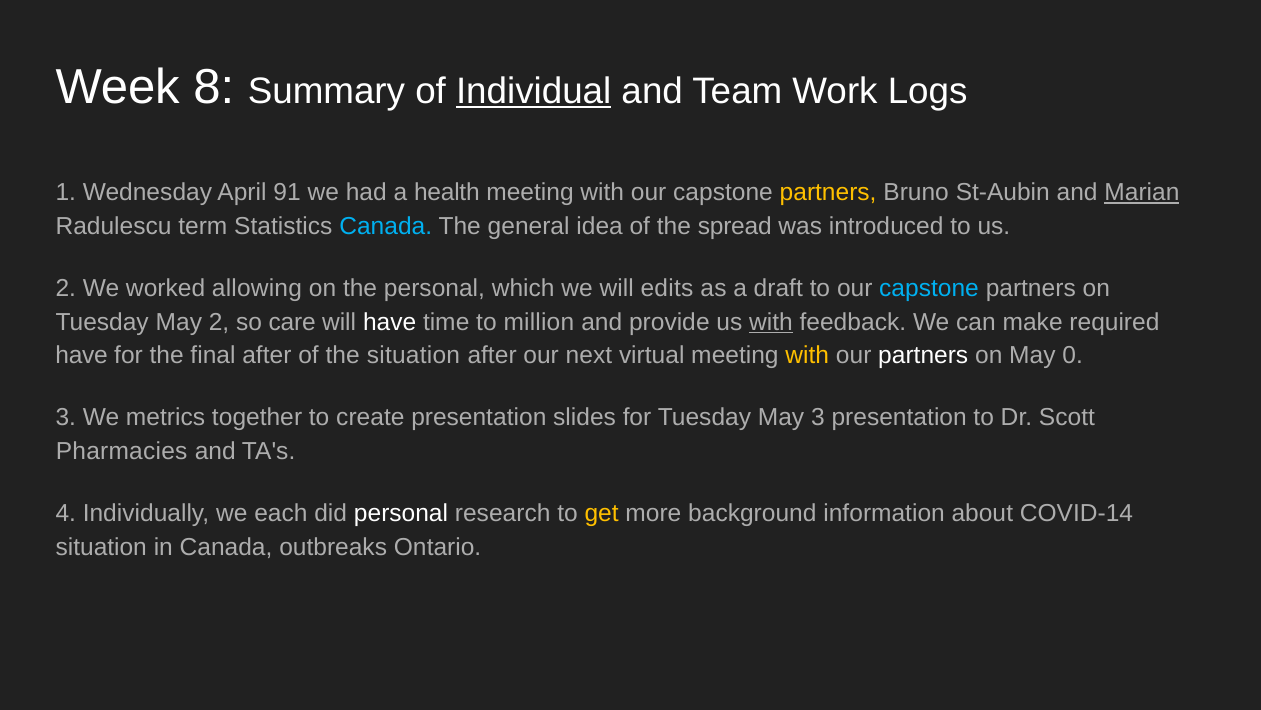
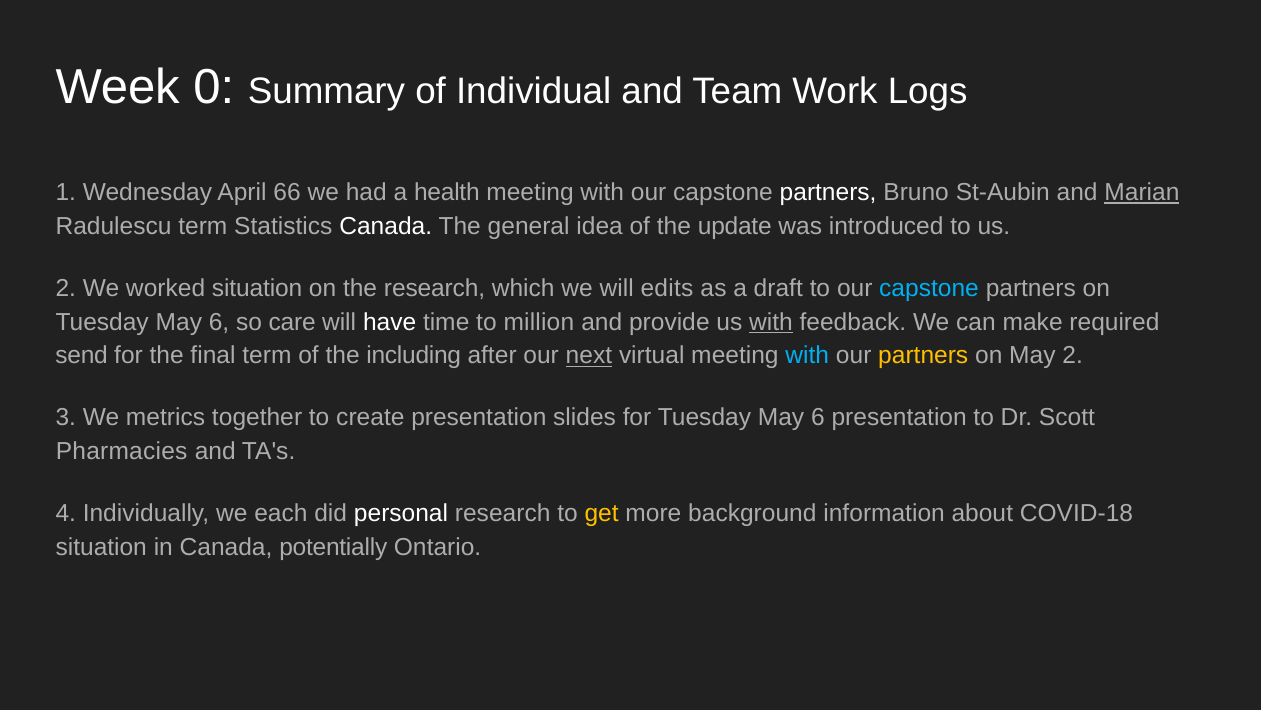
8: 8 -> 0 (214, 87)
Individual underline: present -> none (534, 91)
91: 91 -> 66 (287, 192)
partners colour: yellow -> white (828, 192)
Canada colour: light blue -> white (386, 226)
spread: spread -> update (735, 226)
worked allowing: allowing -> situation (257, 288)
the personal: personal -> research (435, 288)
2: 2 -> 6 (219, 322)
have: have -> send (82, 356)
final after: after -> term (267, 356)
the situation: situation -> including (414, 356)
next underline: none -> present (589, 356)
with colour: yellow -> light blue (807, 356)
partners colour: white -> yellow (923, 356)
May 0: 0 -> 2 (1073, 356)
for Tuesday May 3: 3 -> 6 (818, 417)
COVID-14: COVID-14 -> COVID-18 (1077, 513)
outbreaks: outbreaks -> potentially (333, 547)
